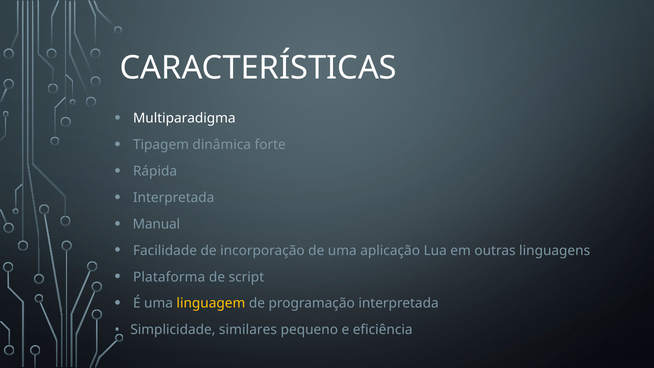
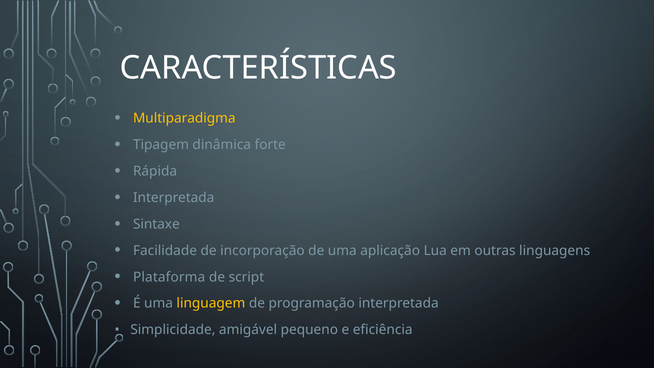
Multiparadigma colour: white -> yellow (184, 118)
Manual: Manual -> Sintaxe (156, 224)
similares: similares -> amigável (248, 330)
